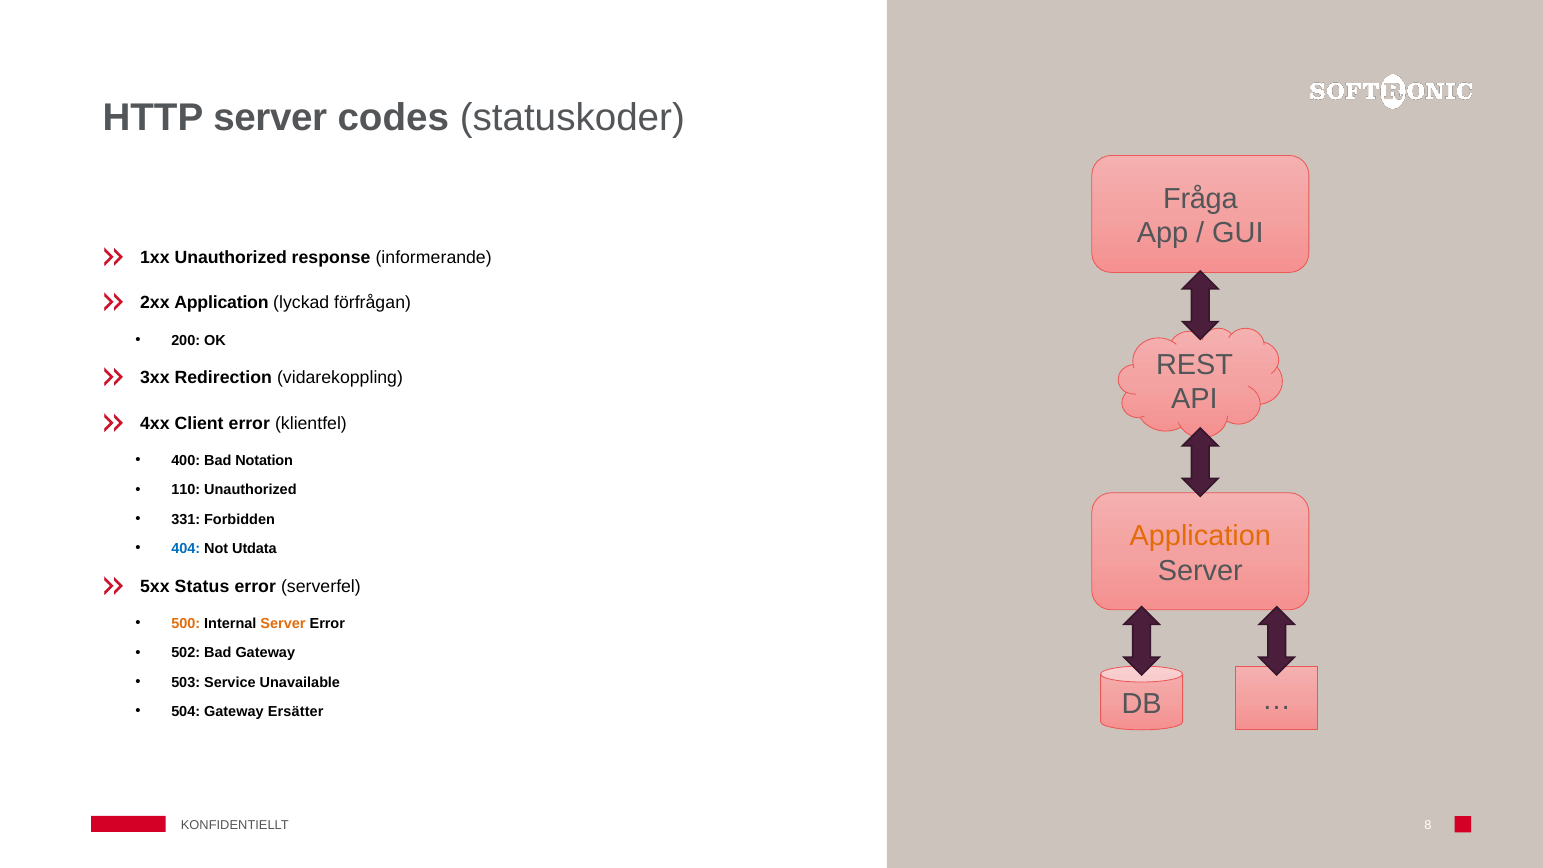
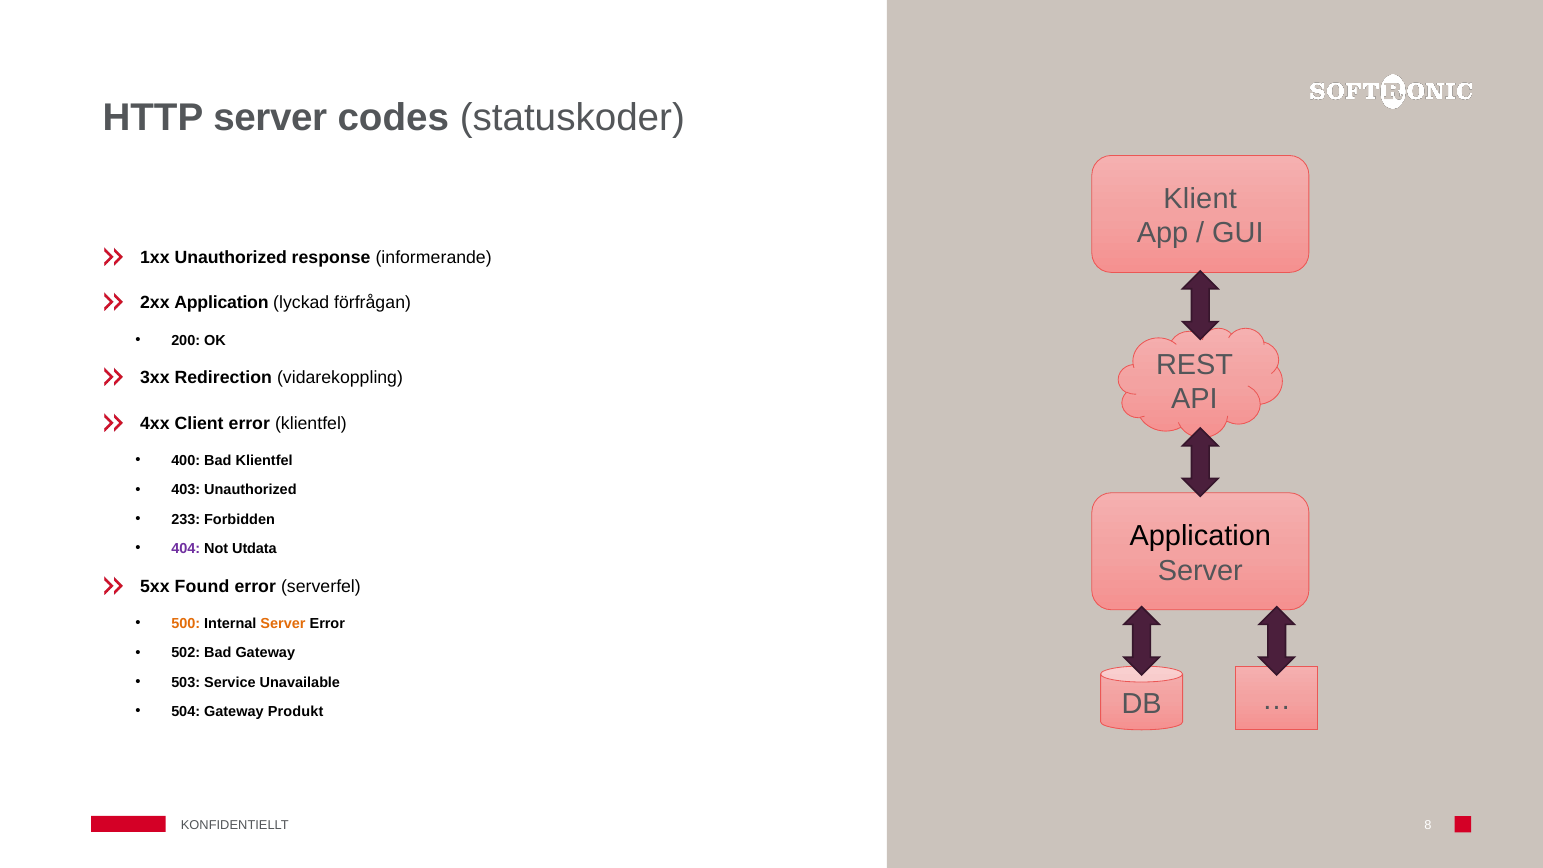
Fråga: Fråga -> Klient (1200, 199)
Bad Notation: Notation -> Klientfel (264, 460)
110: 110 -> 403 (186, 490)
331: 331 -> 233 (186, 519)
Application colour: orange -> black (1200, 536)
404 colour: blue -> purple (186, 549)
Status: Status -> Found (202, 586)
Ersätter: Ersätter -> Produkt (296, 712)
